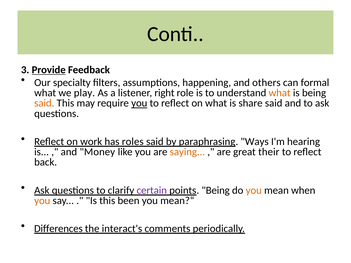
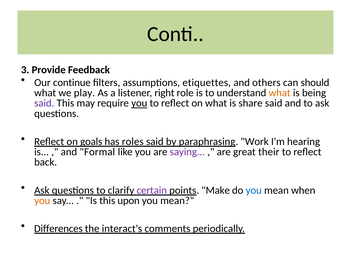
Provide underline: present -> none (49, 70)
specialty: specialty -> continue (72, 83)
happening: happening -> etiquettes (207, 83)
formal: formal -> should (315, 83)
said colour: orange -> purple (44, 103)
work: work -> goals (91, 142)
Ways: Ways -> Work (255, 142)
Money: Money -> Formal (97, 152)
saying colour: orange -> purple (187, 152)
points Being: Being -> Make (216, 190)
you colour: orange -> blue (254, 190)
been: been -> upon (129, 201)
